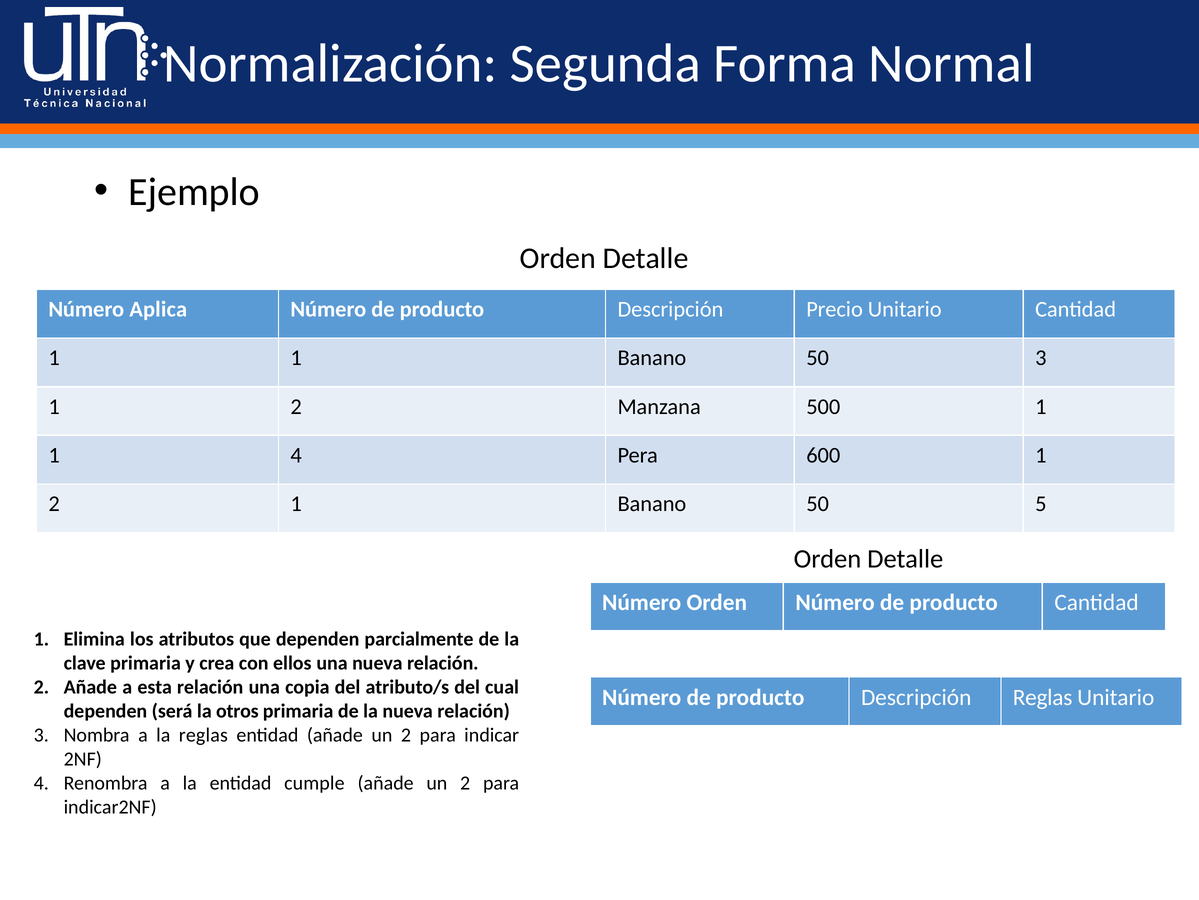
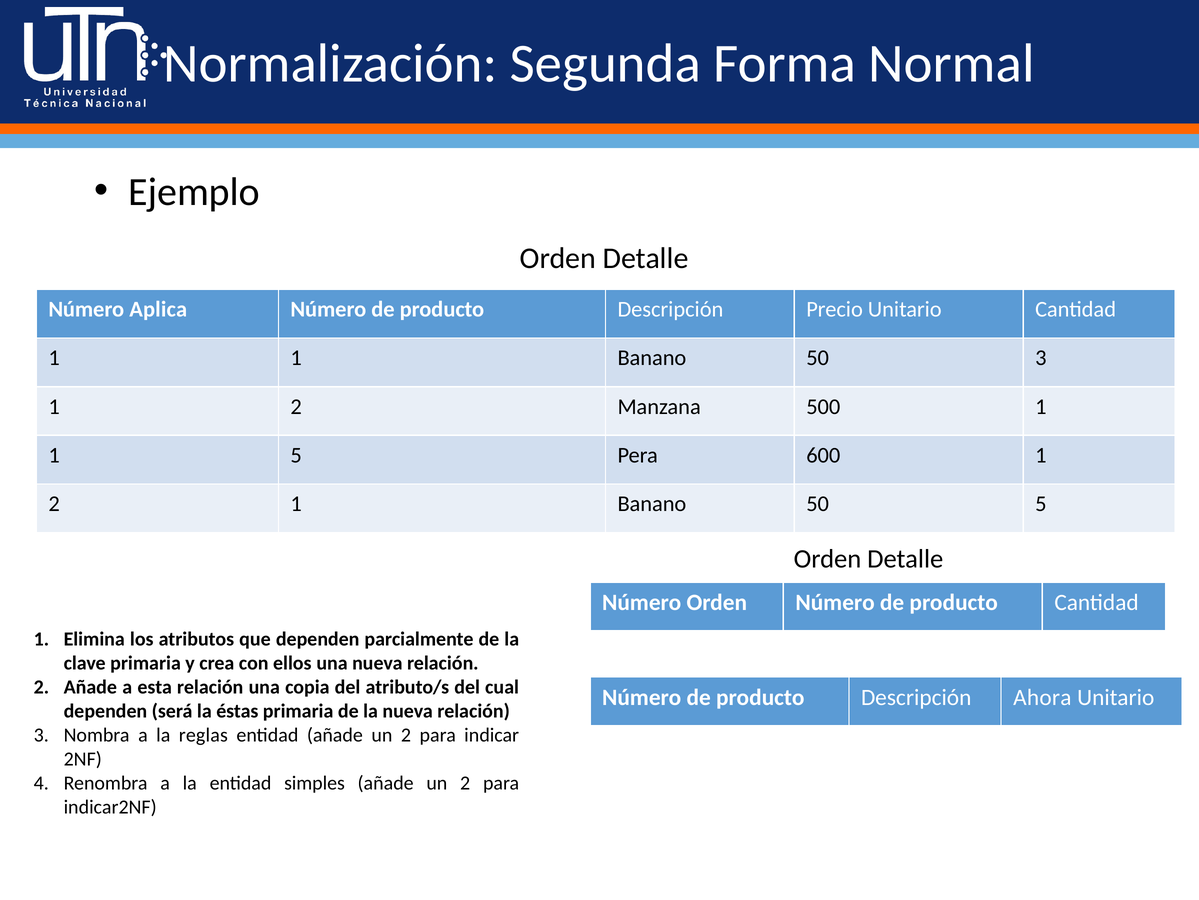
1 4: 4 -> 5 (296, 455)
Descripción Reglas: Reglas -> Ahora (1042, 697)
otros: otros -> éstas (237, 711)
cumple: cumple -> simples (314, 783)
